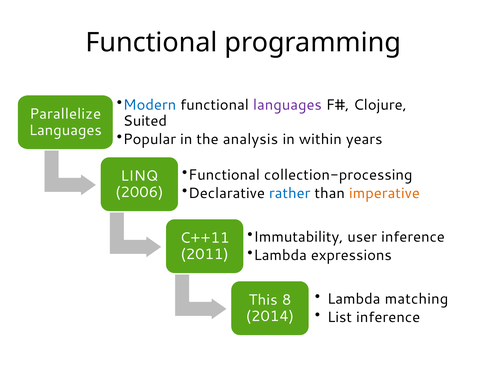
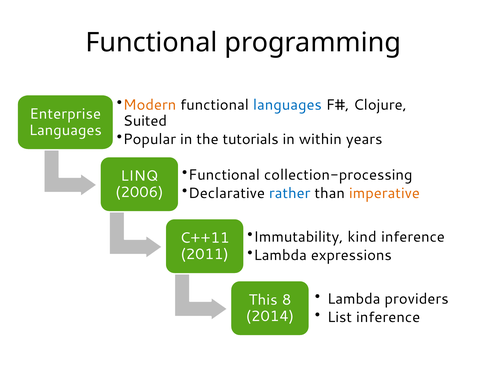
Modern colour: blue -> orange (150, 105)
languages colour: purple -> blue (287, 105)
Parallelize: Parallelize -> Enterprise (65, 114)
analysis: analysis -> tutorials (251, 139)
user: user -> kind (362, 237)
matching: matching -> providers (417, 299)
